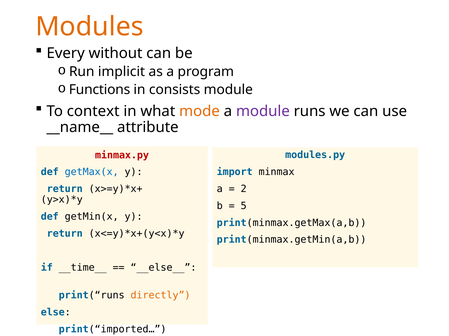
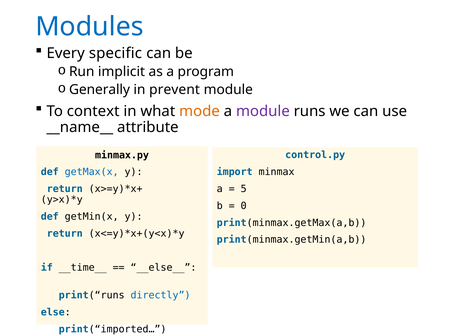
Modules colour: orange -> blue (90, 27)
without: without -> specific (115, 53)
Functions: Functions -> Generally (100, 90)
consists: consists -> prevent (175, 90)
modules.py: modules.py -> control.py (315, 155)
minmax.py colour: red -> black (122, 155)
2: 2 -> 5 (244, 189)
5: 5 -> 0 (244, 206)
directly colour: orange -> blue (161, 296)
